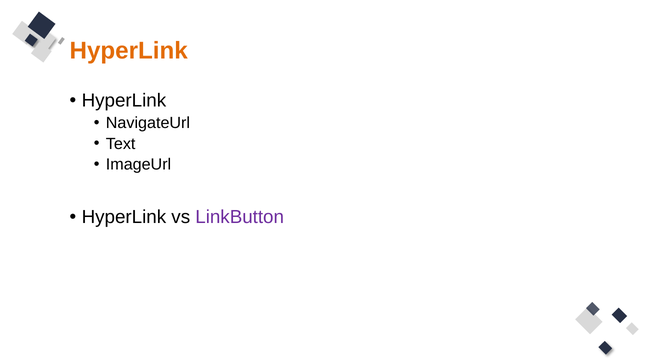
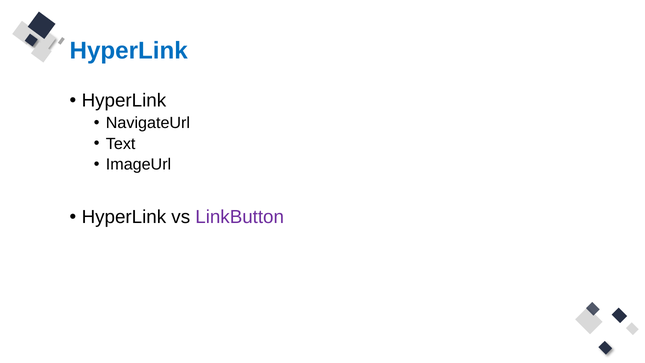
HyperLink colour: orange -> blue (129, 51)
